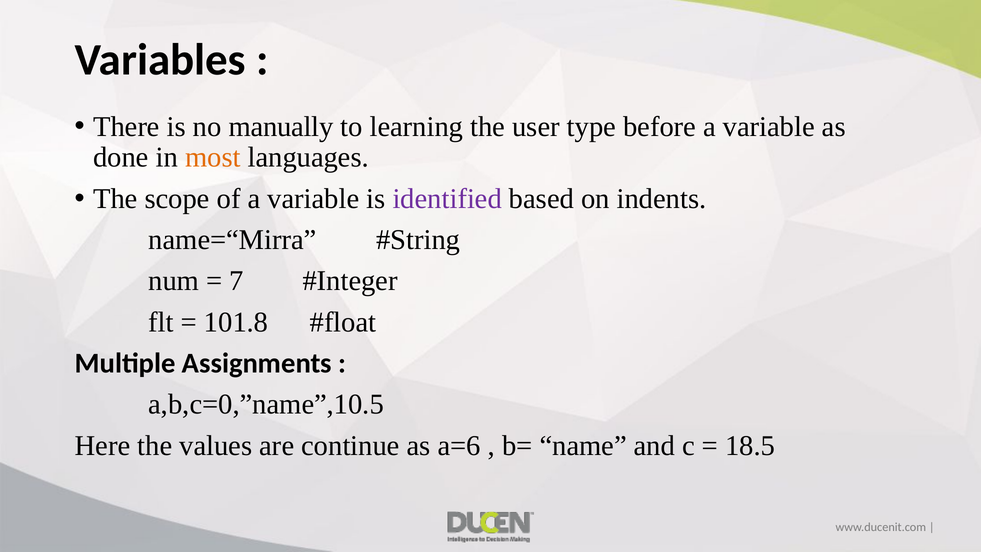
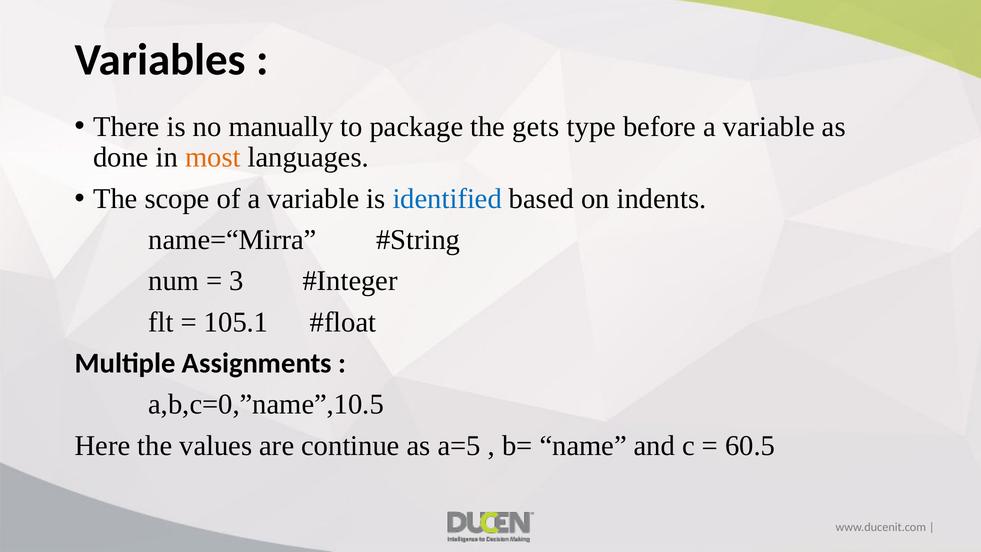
learning: learning -> package (416, 127)
user: user -> gets (536, 127)
identified colour: purple -> blue (447, 199)
7: 7 -> 3 (237, 281)
101.8: 101.8 -> 105.1 (236, 322)
a=6: a=6 -> a=5 (459, 445)
18.5: 18.5 -> 60.5 (750, 445)
